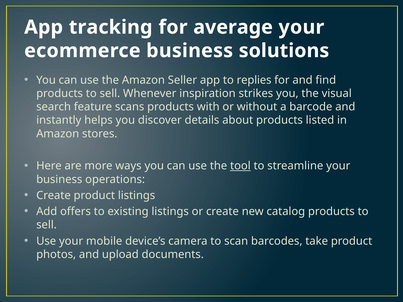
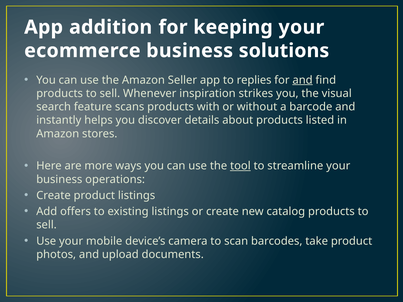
tracking: tracking -> addition (111, 27)
average: average -> keeping (233, 27)
and underline: none -> present (303, 80)
